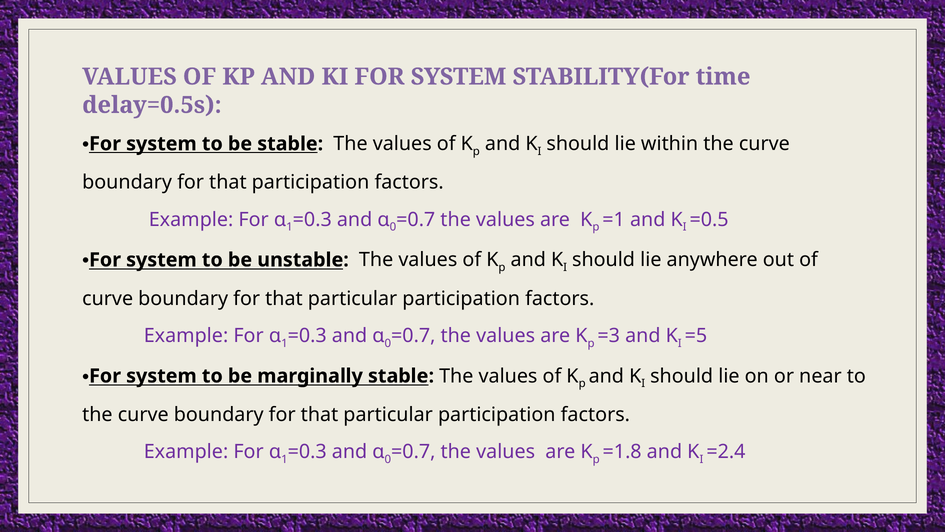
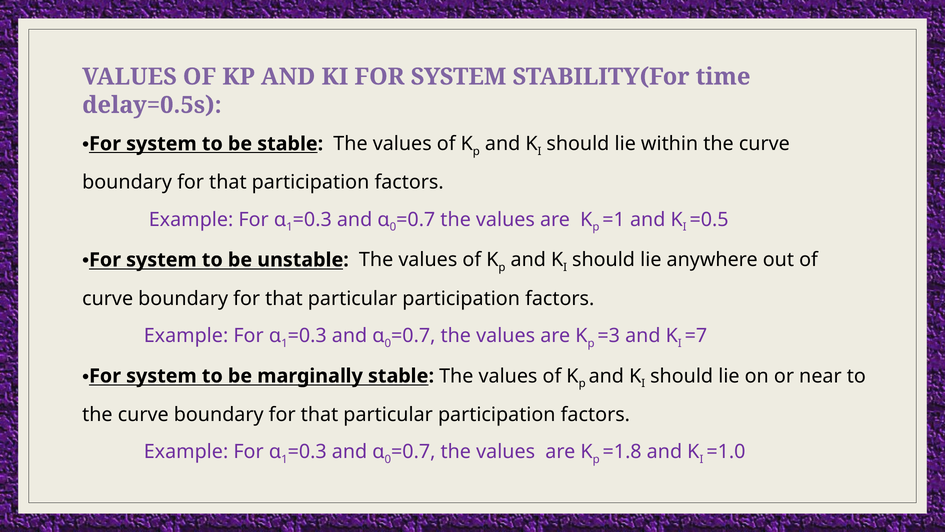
=5: =5 -> =7 (696, 335)
=2.4: =2.4 -> =1.0 (726, 451)
